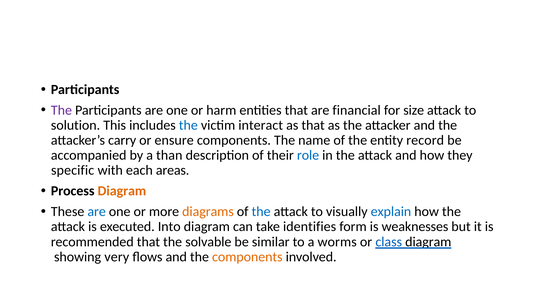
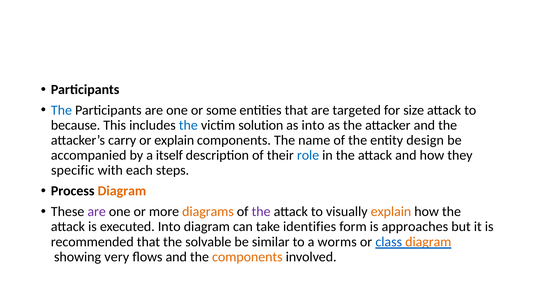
The colour: purple -> blue (61, 110)
harm: harm -> some (221, 110)
financial: financial -> targeted (357, 110)
solution: solution -> because (76, 125)
interact: interact -> solution (261, 125)
as that: that -> into (313, 125)
or ensure: ensure -> explain (174, 141)
record: record -> design (425, 141)
than: than -> itself (169, 156)
areas: areas -> steps (173, 171)
are colour: blue -> purple (97, 212)
the colour: blue -> purple (261, 212)
explain colour: blue -> orange (391, 212)
weaknesses: weaknesses -> approaches (415, 227)
diagram colour: black -> orange (428, 242)
